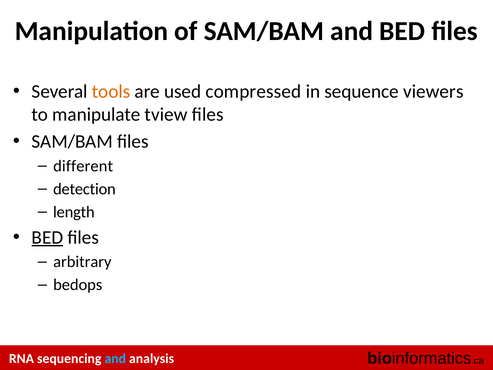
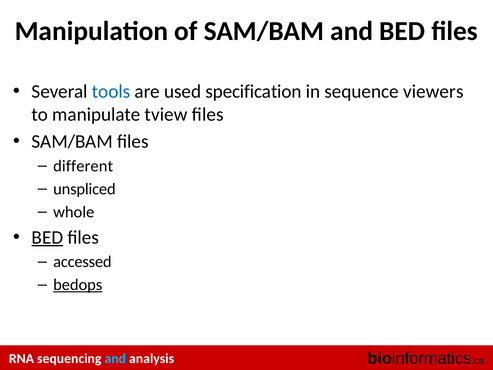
tools colour: orange -> blue (111, 91)
compressed: compressed -> specification (253, 91)
detection: detection -> unspliced (84, 189)
length: length -> whole (74, 212)
arbitrary: arbitrary -> accessed (82, 262)
bedops underline: none -> present (78, 285)
